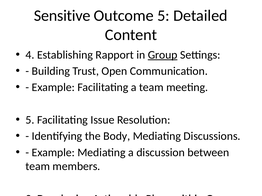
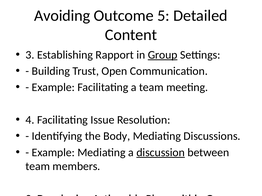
Sensitive: Sensitive -> Avoiding (62, 16)
4: 4 -> 3 (30, 55)
5: 5 -> 4 (30, 120)
discussion underline: none -> present (161, 153)
